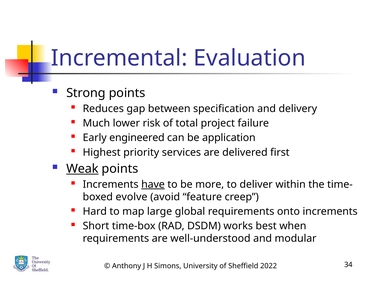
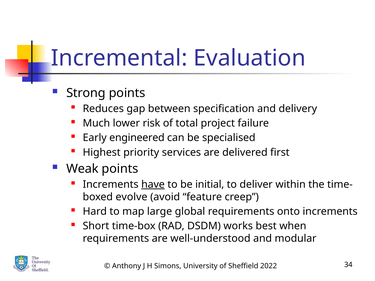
application: application -> specialised (229, 138)
Weak underline: present -> none (82, 169)
more: more -> initial (210, 185)
